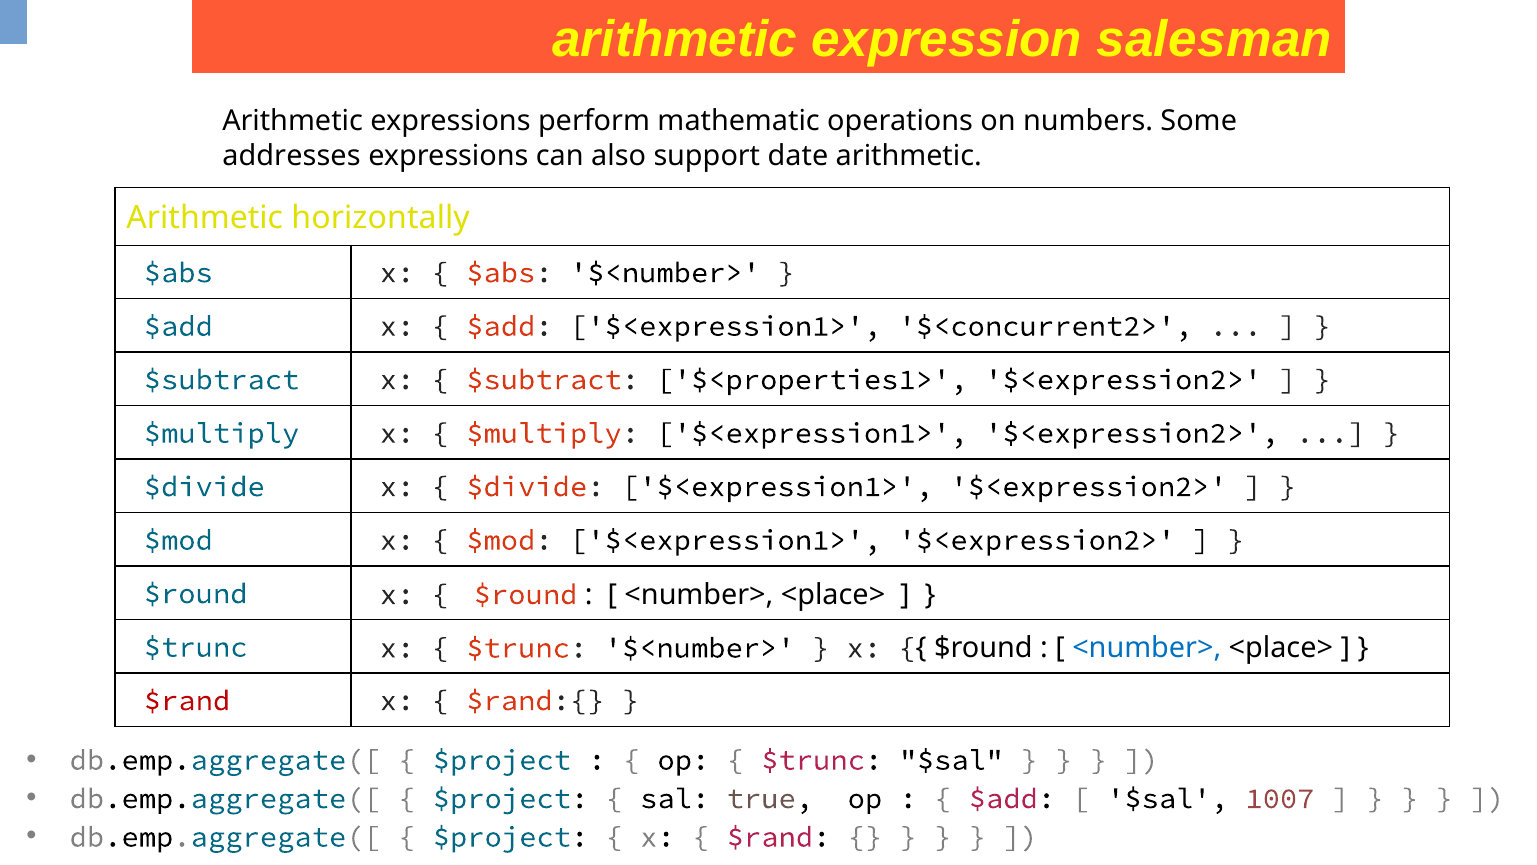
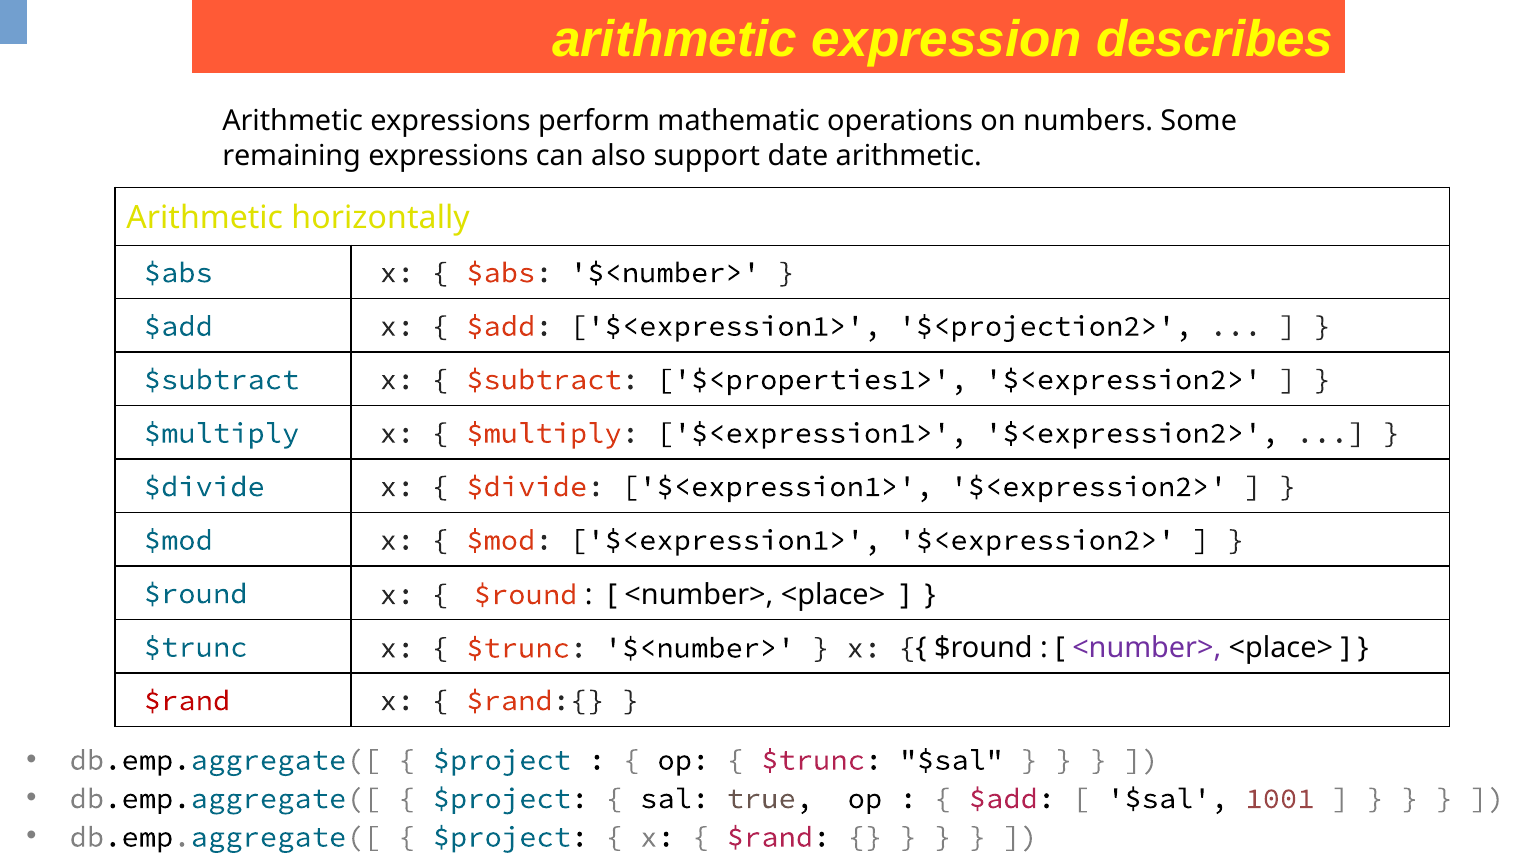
salesman: salesman -> describes (1215, 40)
addresses: addresses -> remaining (292, 156)
$<concurrent2>: $<concurrent2> -> $<projection2> (1045, 326)
<number> colour: blue -> purple (1147, 648)
1007: 1007 -> 1001 (1280, 798)
